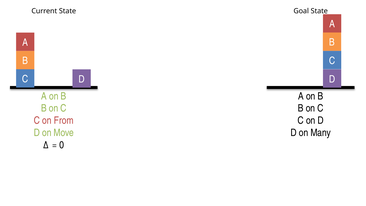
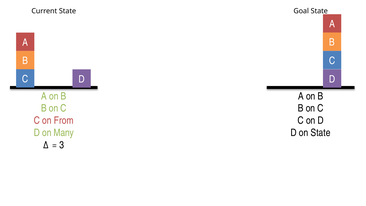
Move: Move -> Many (64, 133)
on Many: Many -> State (321, 133)
0: 0 -> 3 (62, 145)
